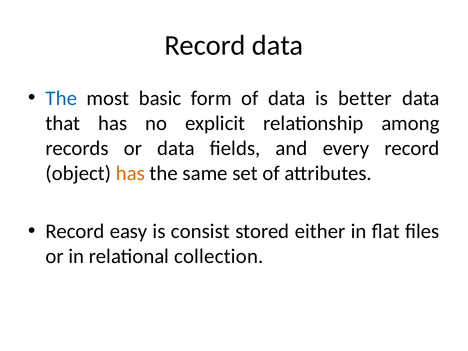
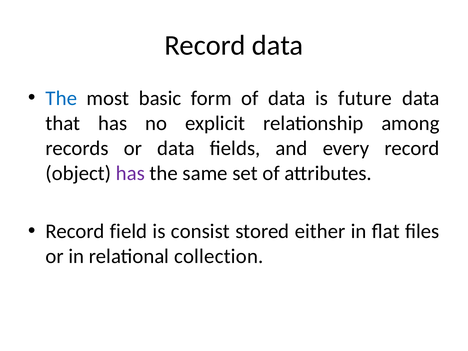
better: better -> future (365, 98)
has colour: orange -> purple (130, 173)
easy: easy -> field (128, 231)
